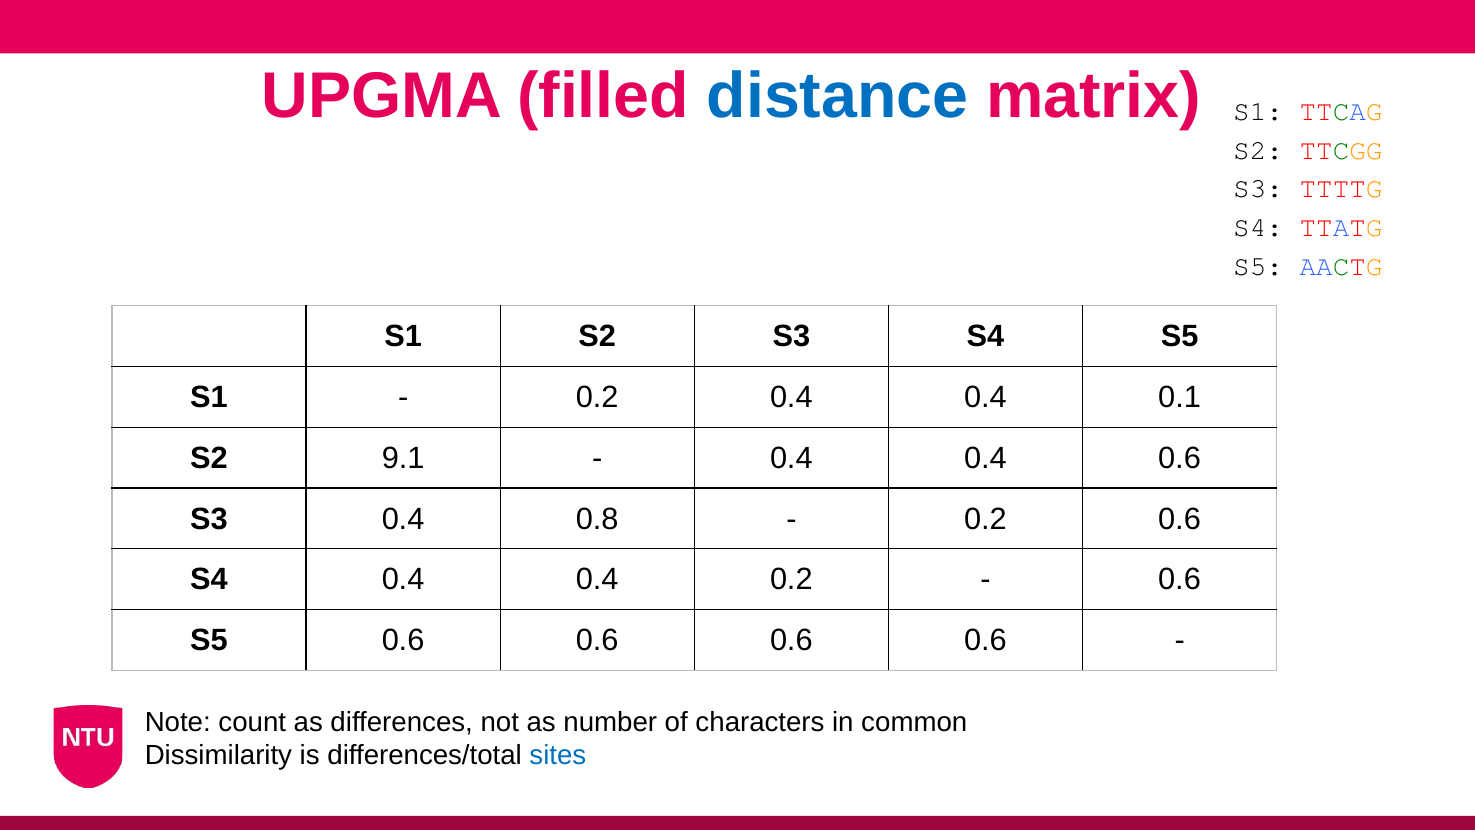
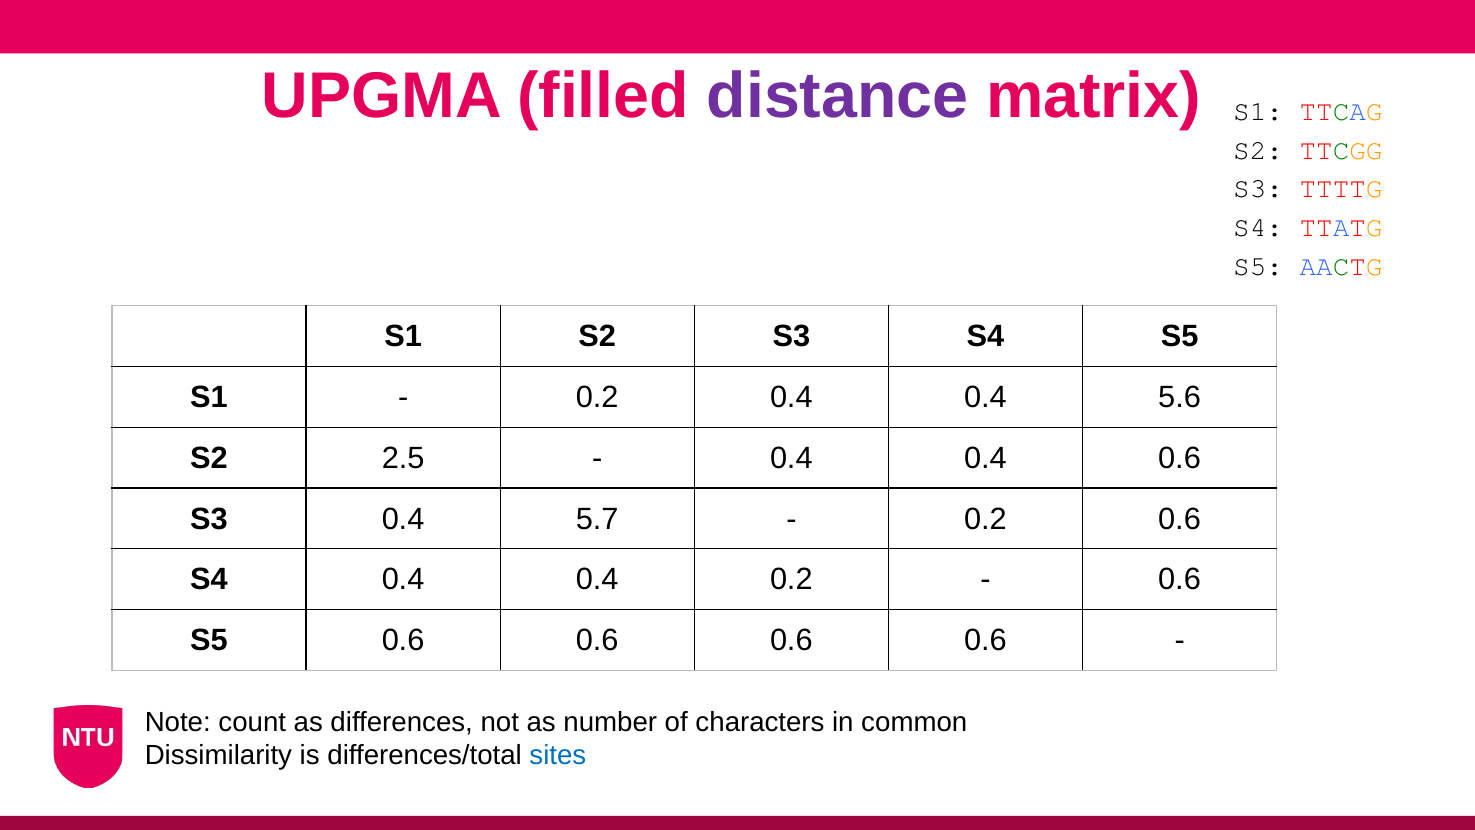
distance colour: blue -> purple (838, 96)
0.1: 0.1 -> 5.6 (1180, 397)
9.1: 9.1 -> 2.5 (403, 458)
0.8: 0.8 -> 5.7 (597, 519)
